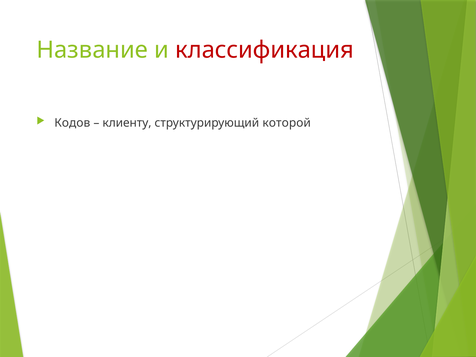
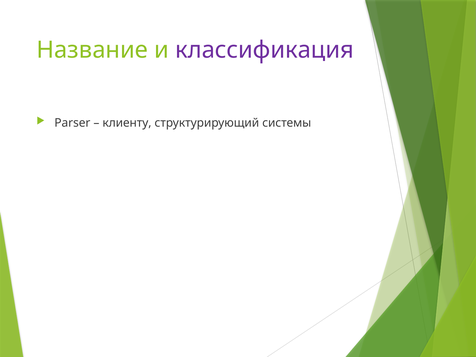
классификация colour: red -> purple (265, 50)
Кодов: Кодов -> Parser (72, 123)
которой: которой -> системы (287, 123)
